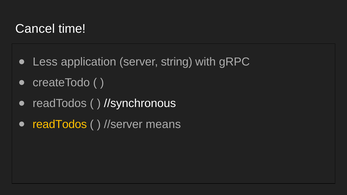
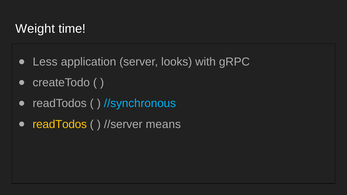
Cancel: Cancel -> Weight (35, 29)
string: string -> looks (177, 62)
//synchronous colour: white -> light blue (140, 104)
